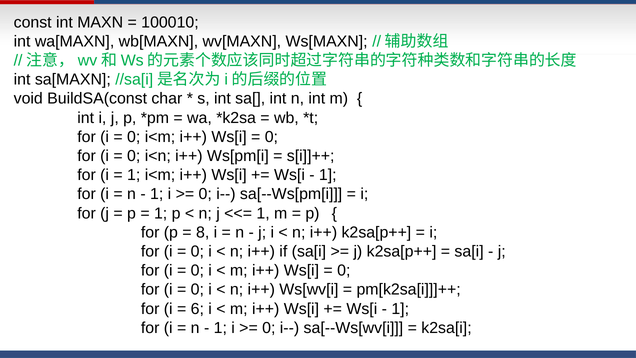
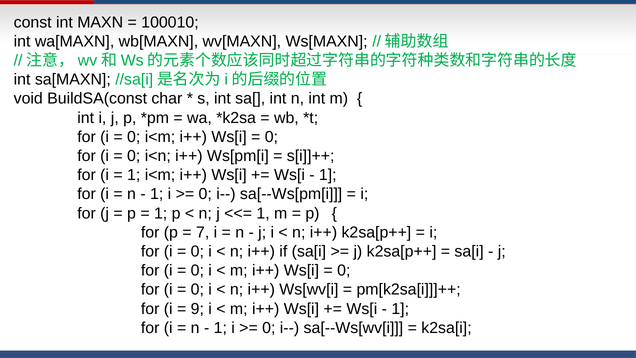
8: 8 -> 7 (203, 232)
6: 6 -> 9 (197, 309)
